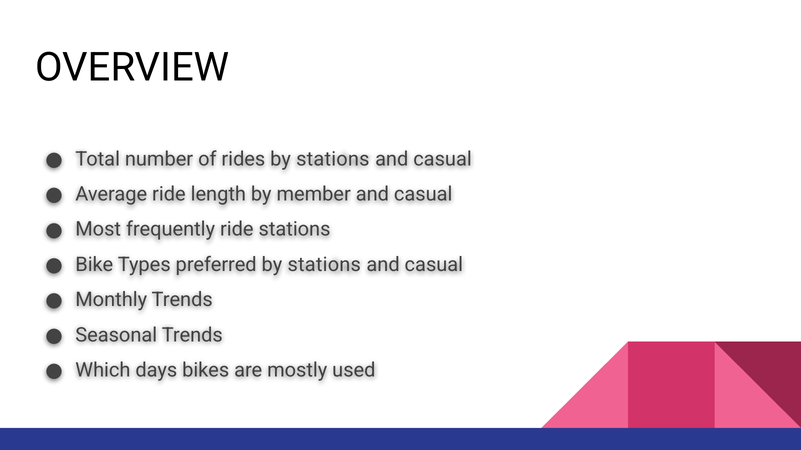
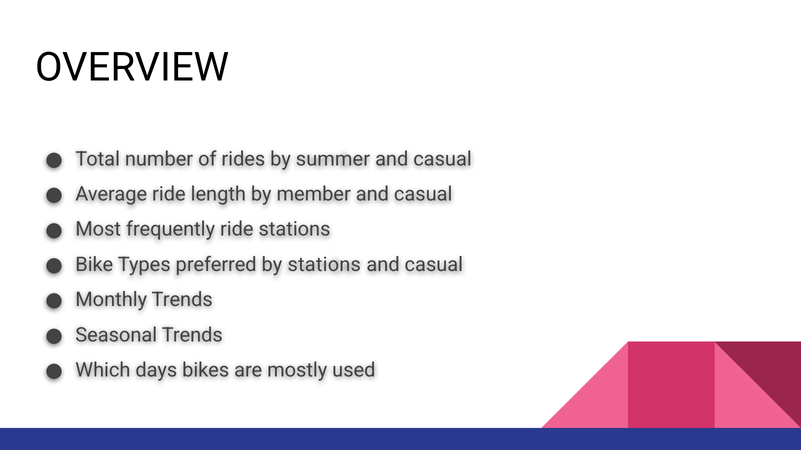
rides by stations: stations -> summer (333, 159)
